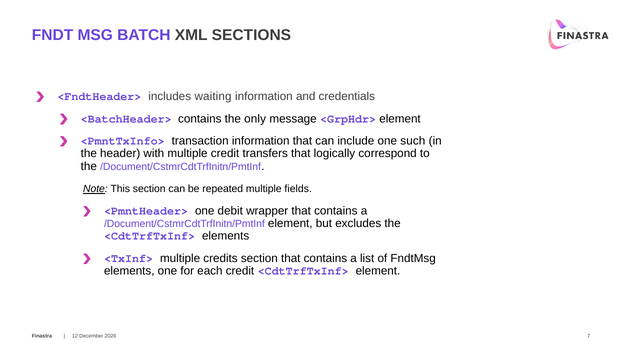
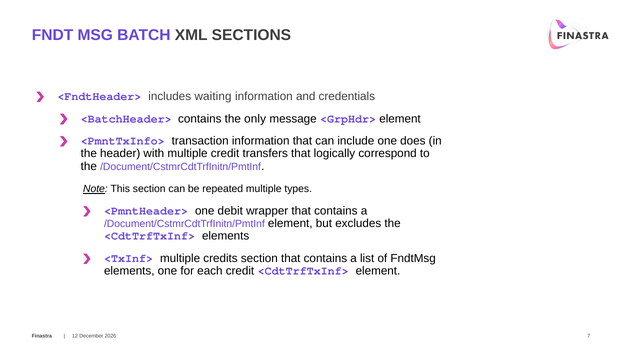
such: such -> does (413, 141)
fields: fields -> types (298, 189)
